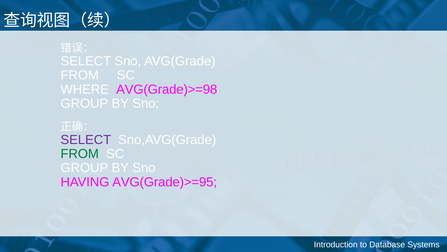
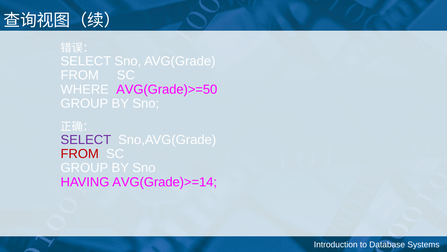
AVG(Grade)>=98: AVG(Grade)>=98 -> AVG(Grade)>=50 (167, 89)
FROM colour: green -> red (80, 154)
AVG(Grade)>=95: AVG(Grade)>=95 -> AVG(Grade)>=14 (165, 182)
